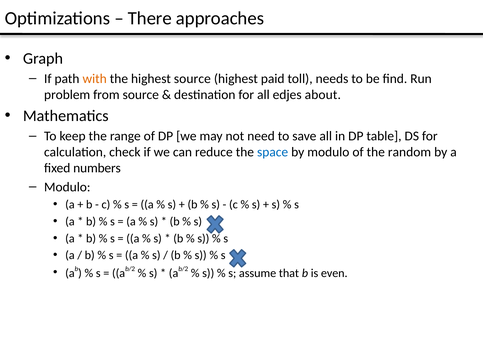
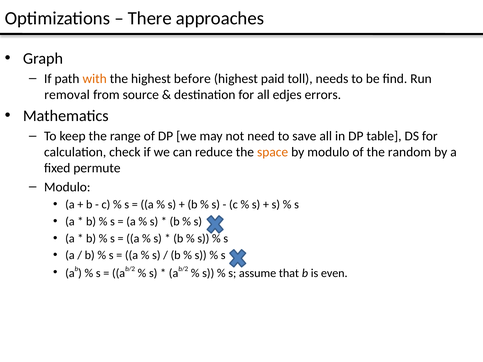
highest source: source -> before (192, 79)
problem: problem -> removal (67, 95)
about: about -> errors (323, 95)
space colour: blue -> orange (273, 152)
numbers: numbers -> permute (97, 168)
